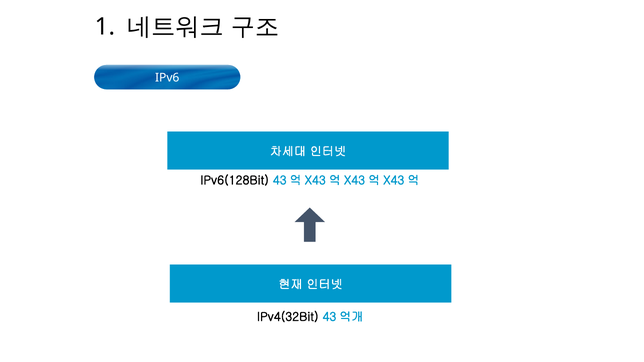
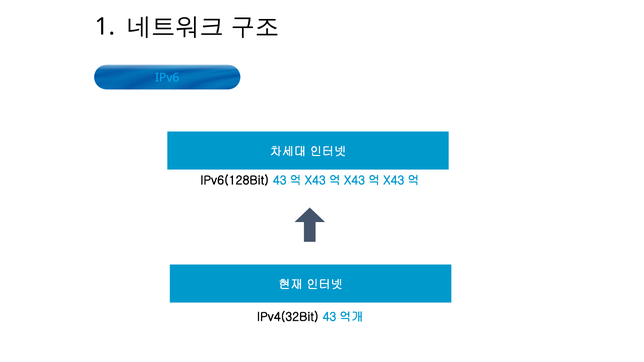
IPv6 colour: white -> light blue (167, 78)
